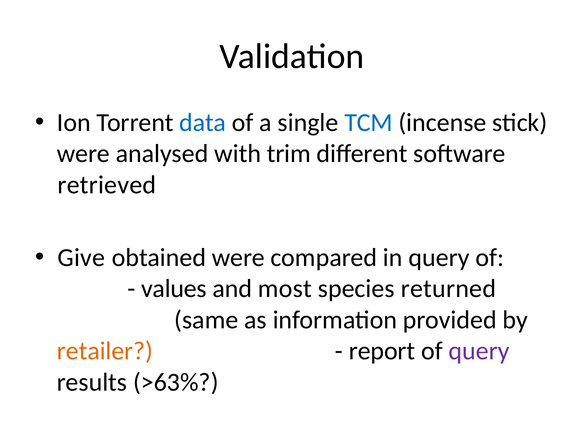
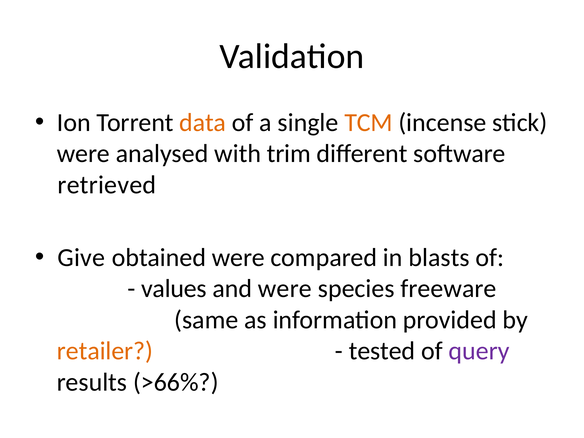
data colour: blue -> orange (203, 123)
TCM colour: blue -> orange (369, 123)
in query: query -> blasts (439, 258)
and most: most -> were (285, 289)
returned: returned -> freeware (449, 289)
report: report -> tested (382, 351)
>63%: >63% -> >66% (176, 382)
